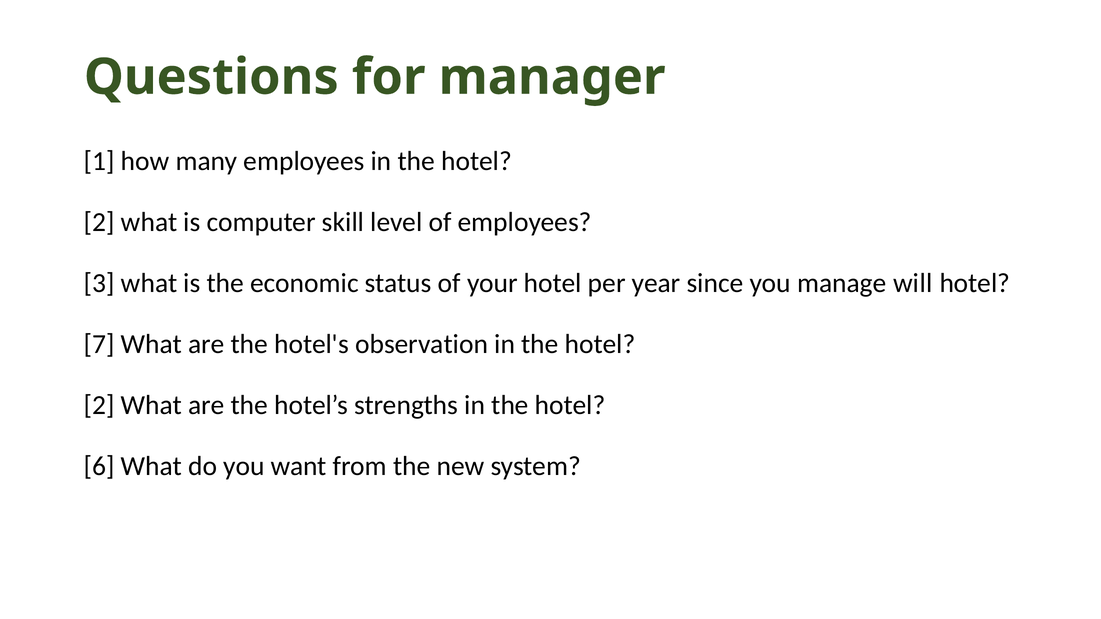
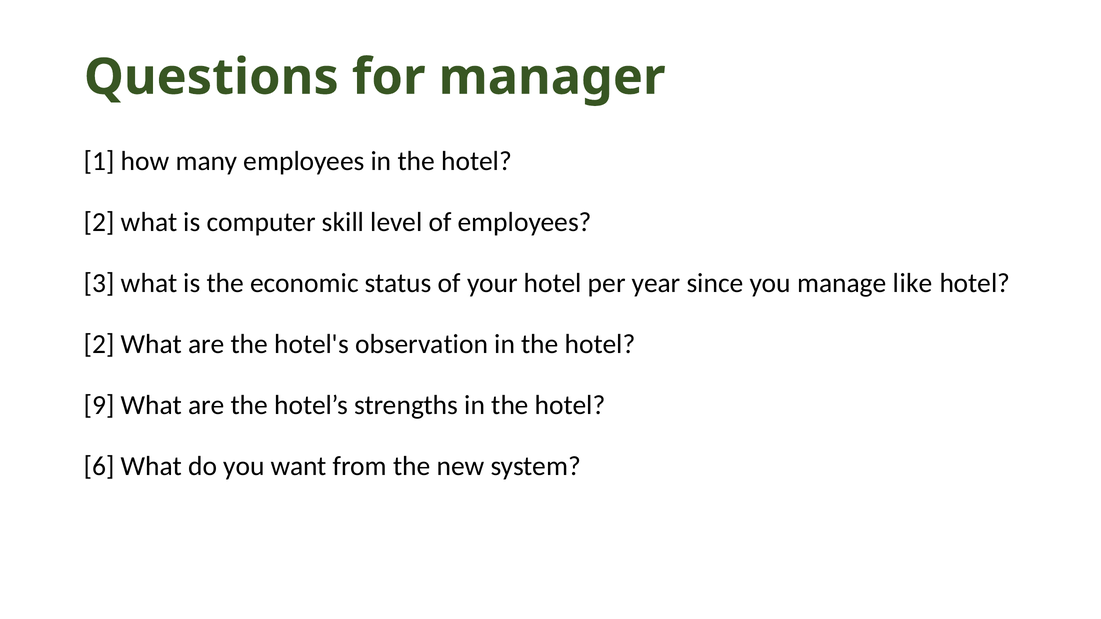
will: will -> like (913, 283)
7: 7 -> 2 (99, 344)
2: 2 -> 9 (99, 405)
